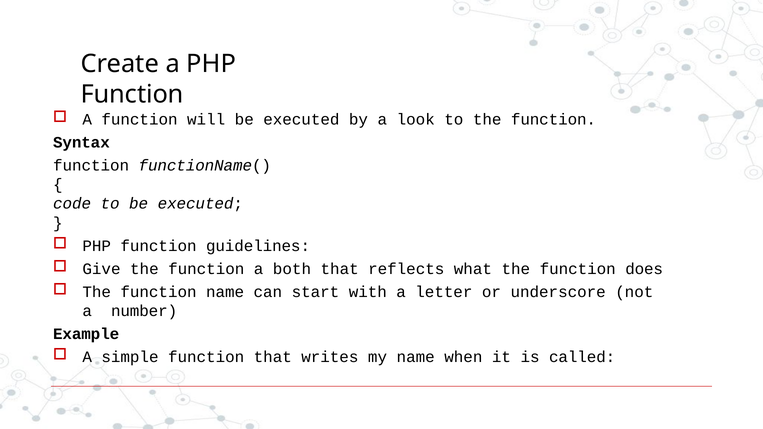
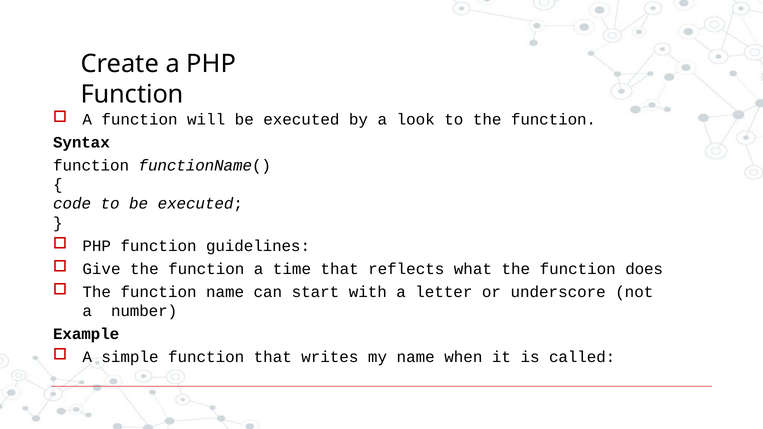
both: both -> time (292, 269)
